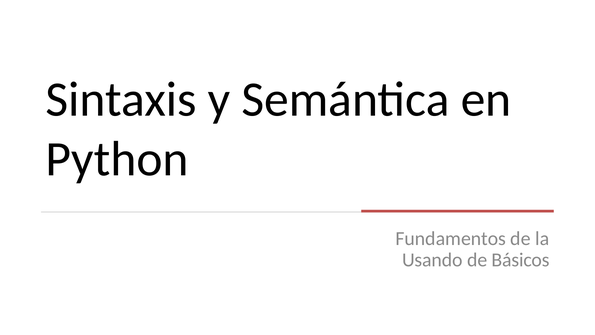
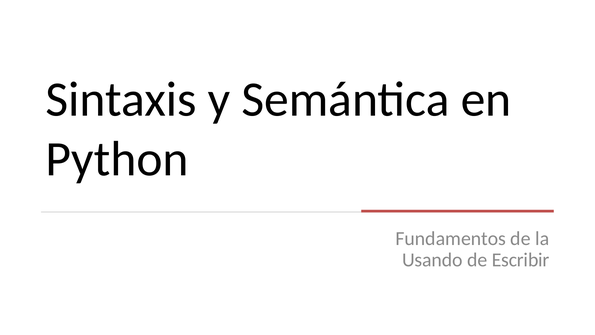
Básicos: Básicos -> Escribir (521, 260)
